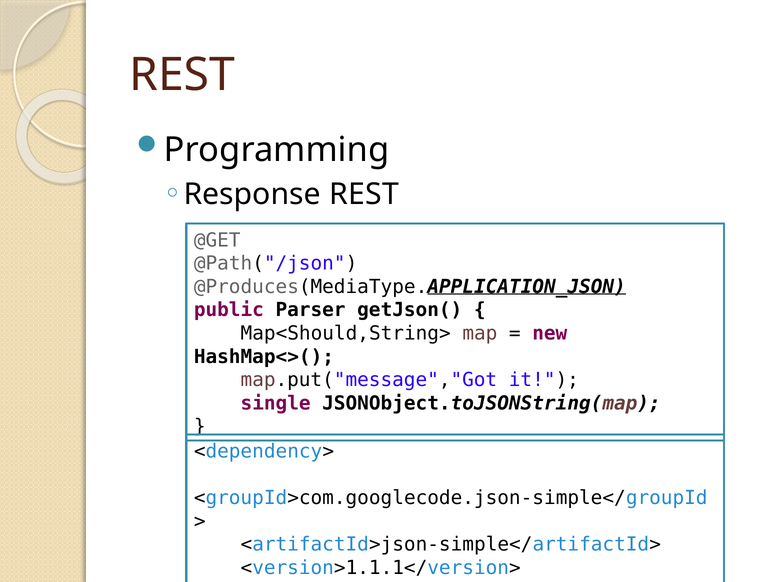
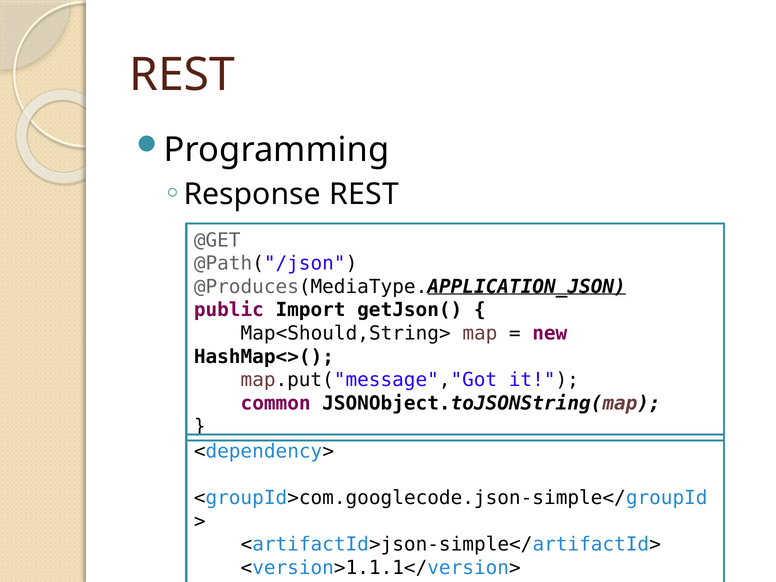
Parser: Parser -> Import (311, 310)
single: single -> common (276, 403)
